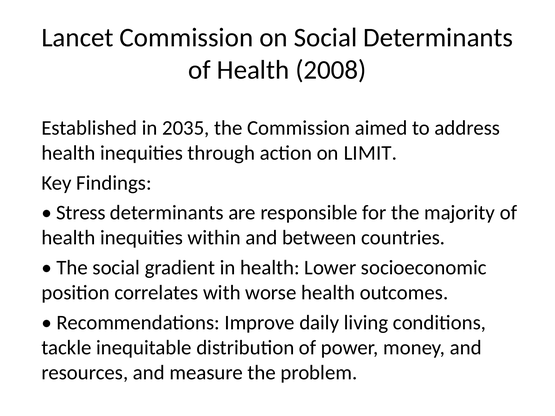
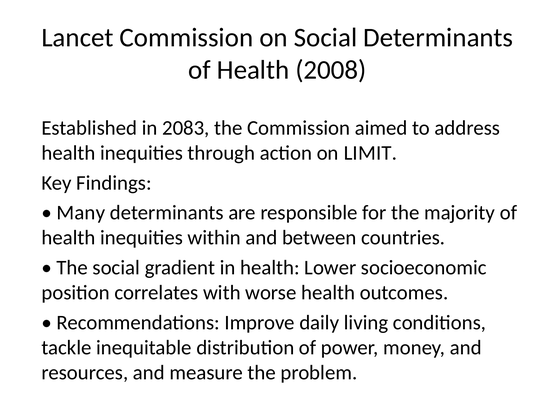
2035: 2035 -> 2083 (186, 128)
Stress: Stress -> Many (81, 213)
